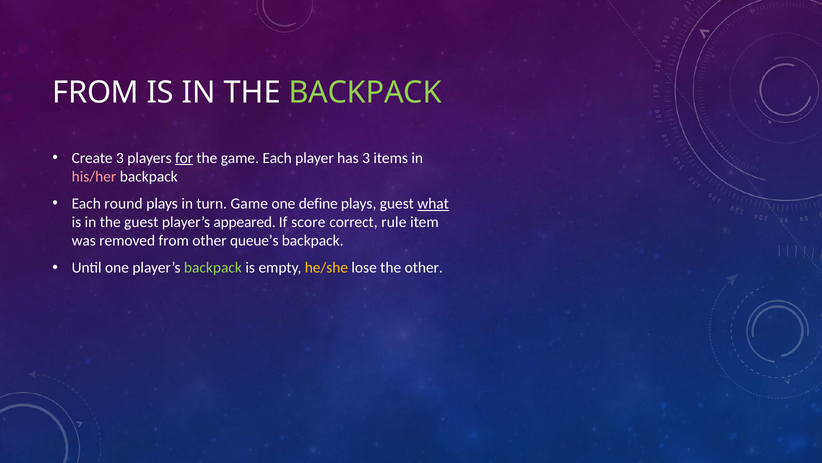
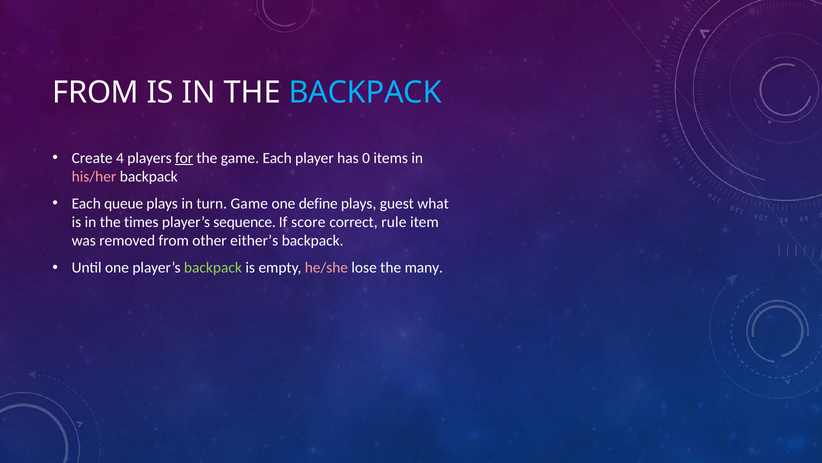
BACKPACK colour: light green -> light blue (365, 92)
Create 3: 3 -> 4 (120, 158)
has 3: 3 -> 0 (366, 158)
round: round -> queue (124, 203)
what underline: present -> none (433, 203)
the guest: guest -> times (141, 222)
appeared: appeared -> sequence (245, 222)
queue’s: queue’s -> either’s (254, 240)
he/she colour: yellow -> pink (326, 267)
the other: other -> many (424, 267)
